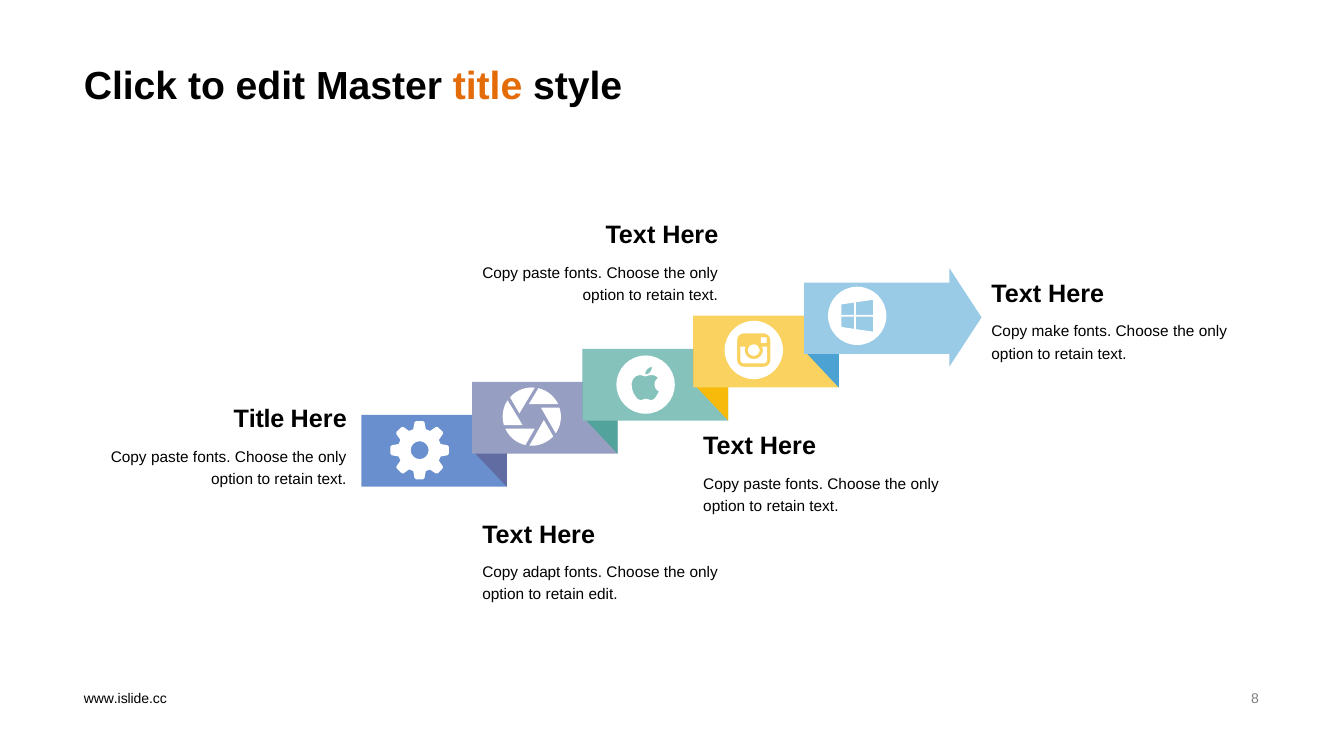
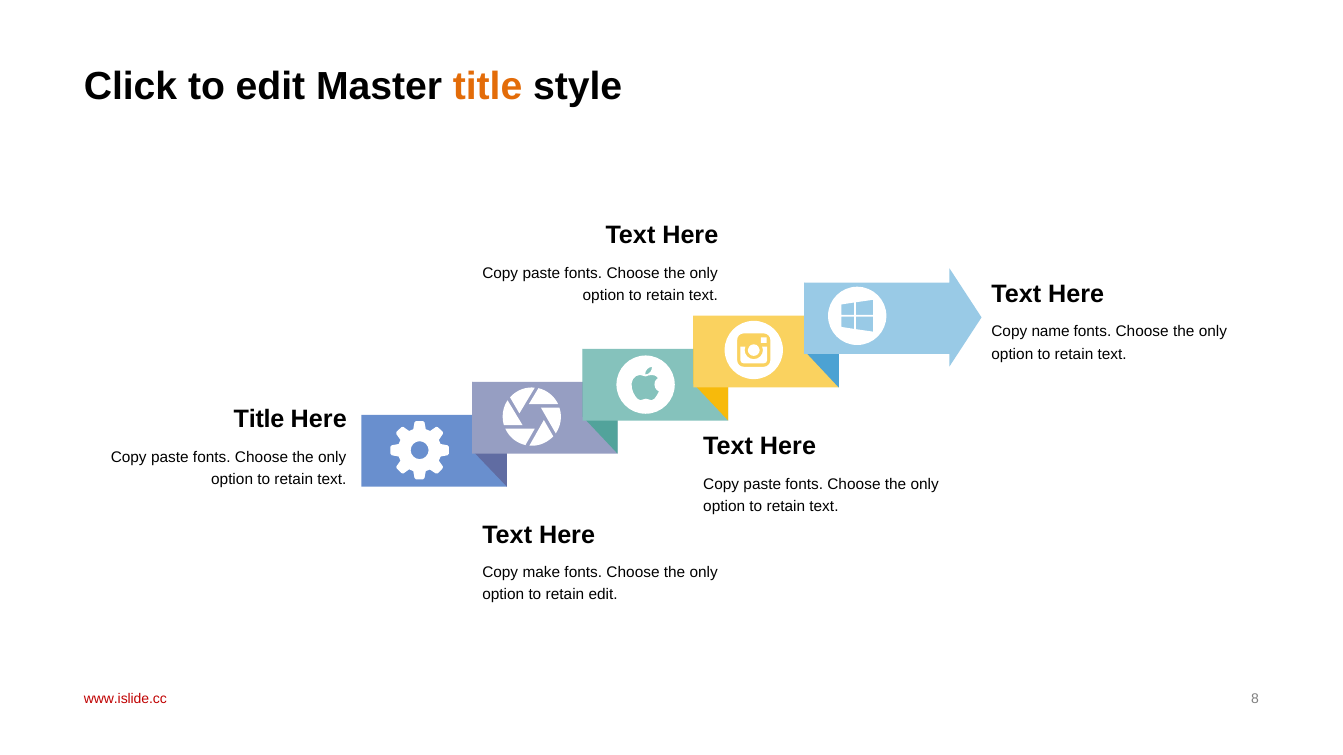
make: make -> name (1051, 332)
adapt: adapt -> make (541, 573)
www.islide.cc colour: black -> red (125, 699)
